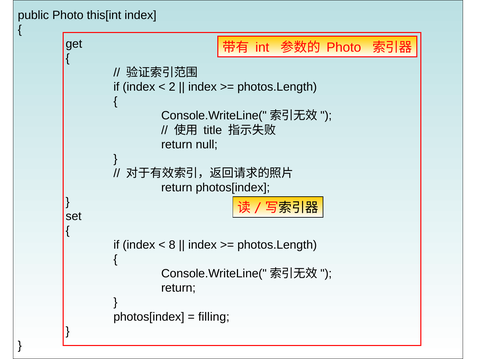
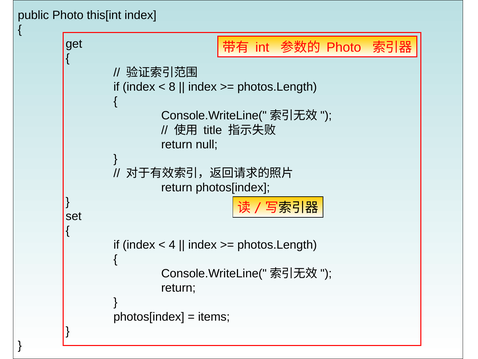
2: 2 -> 8 (172, 87)
8: 8 -> 4 (172, 245)
filling: filling -> items (214, 316)
